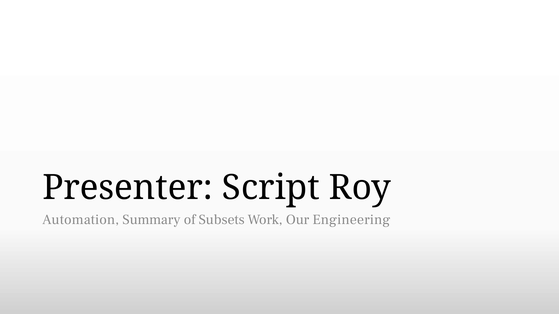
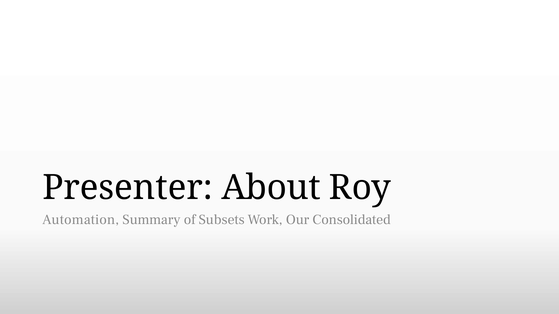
Script: Script -> About (271, 188)
Engineering: Engineering -> Consolidated (352, 220)
